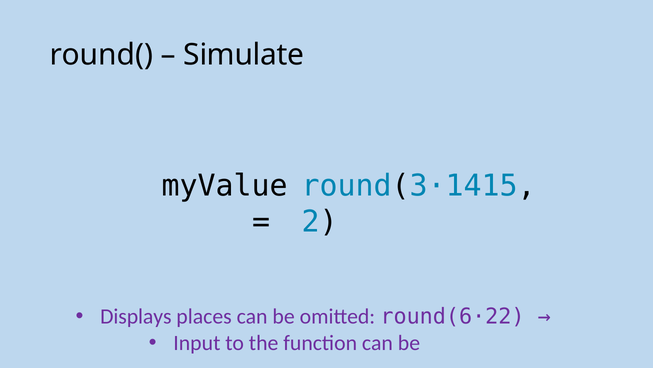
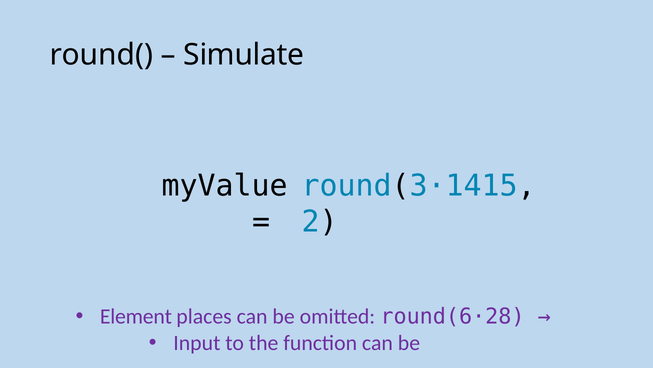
Displays: Displays -> Element (136, 316)
round(6·22: round(6·22 -> round(6·28 (452, 316)
